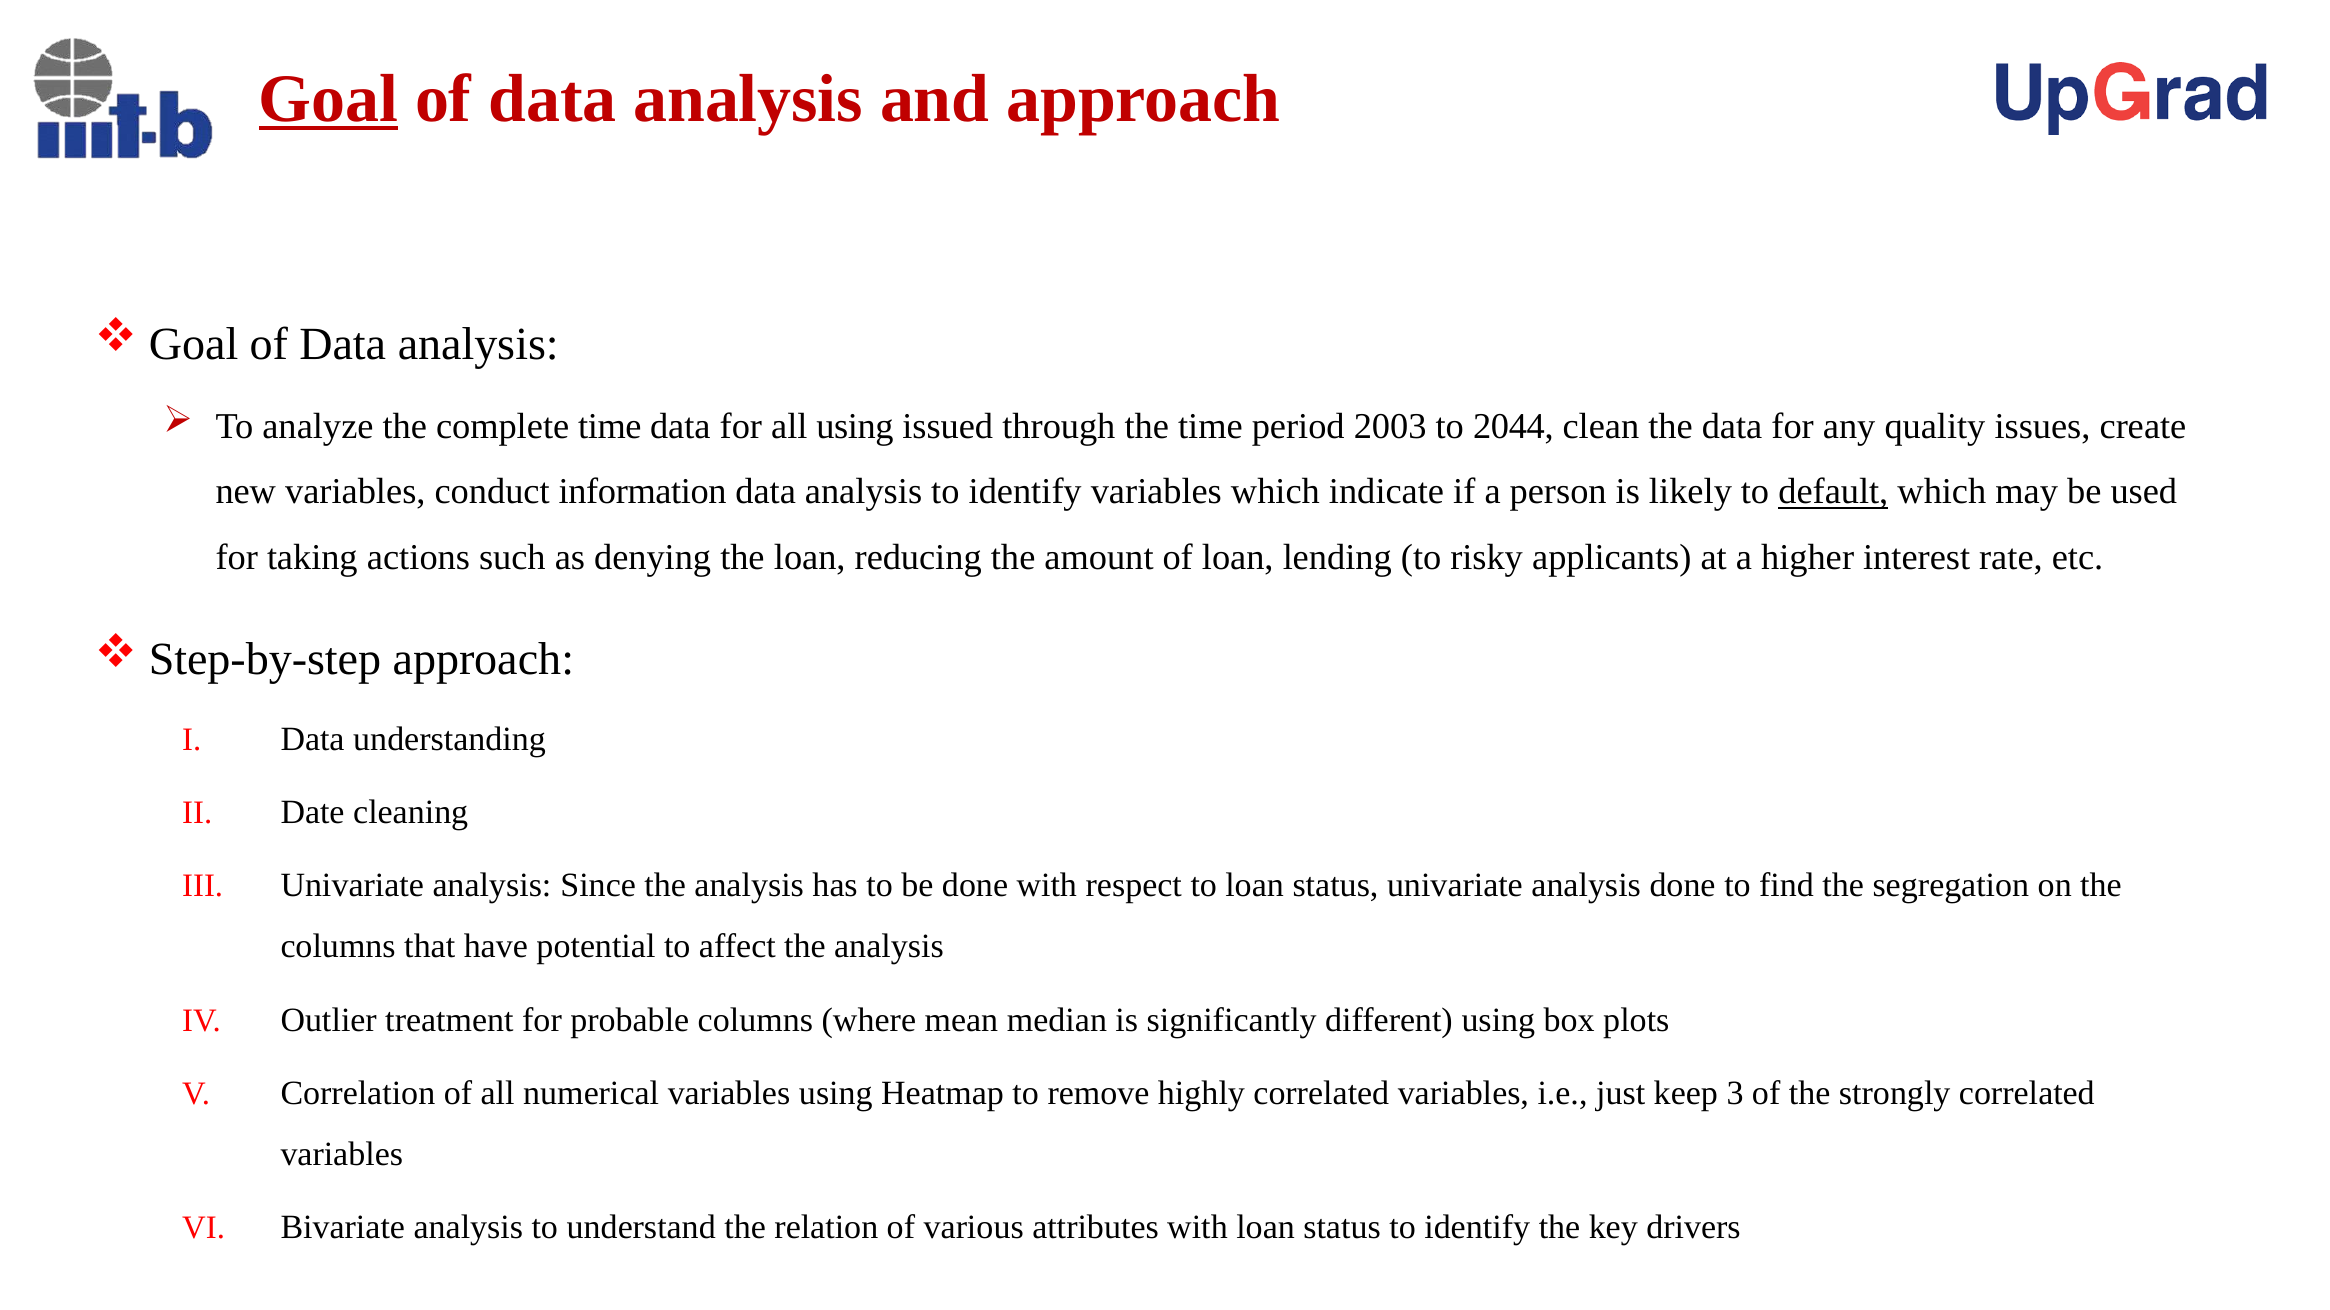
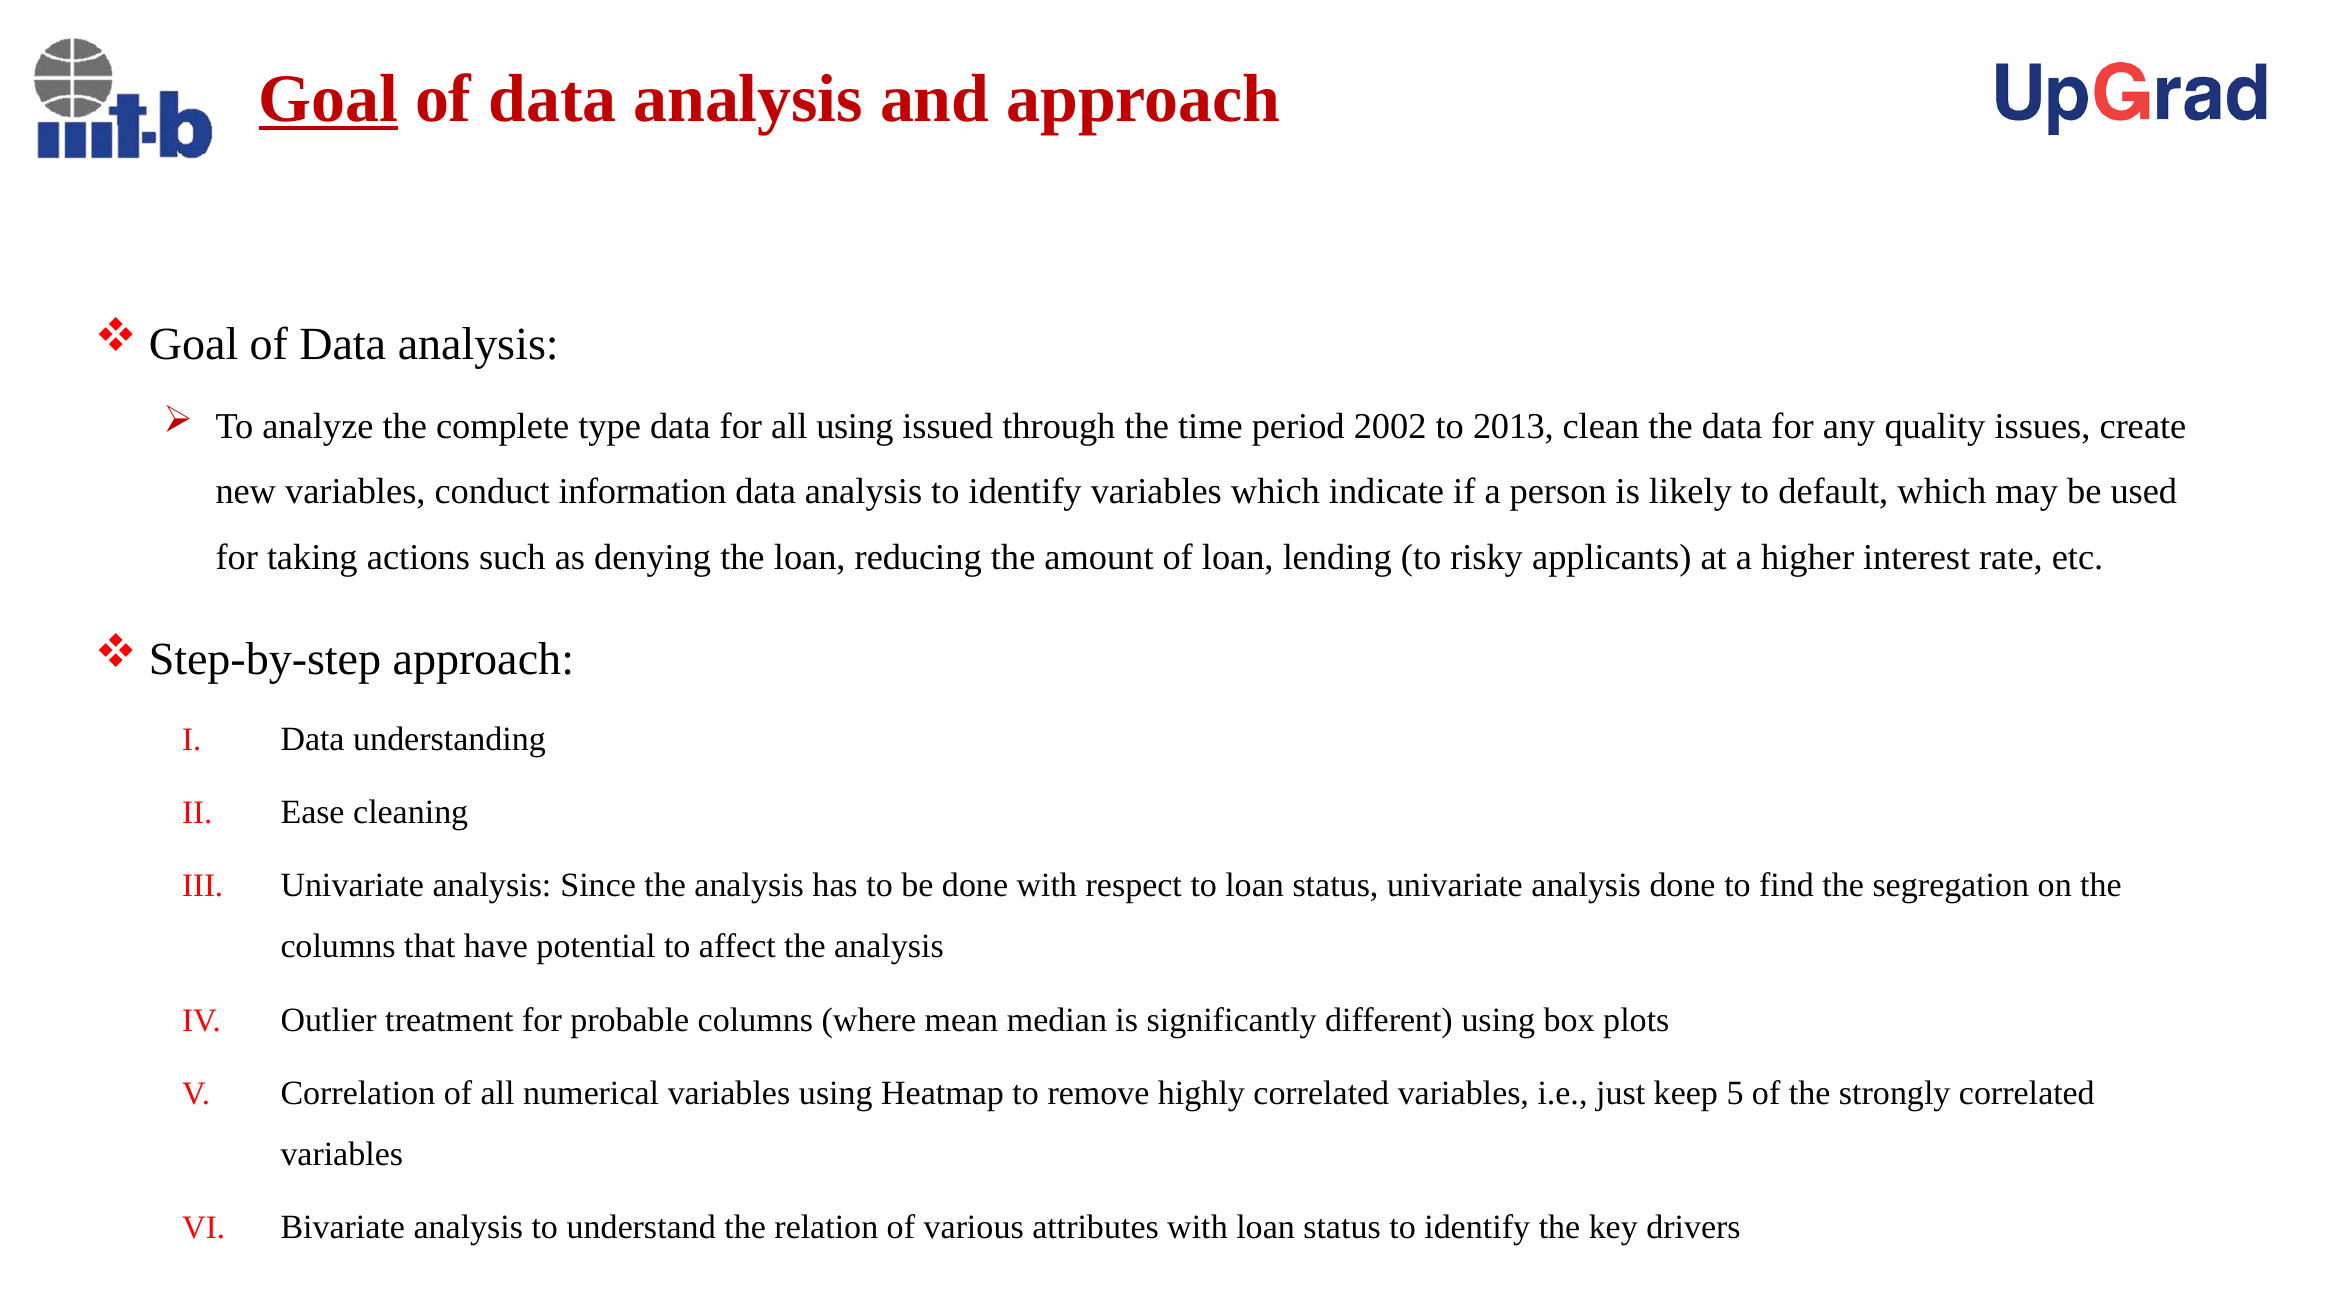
complete time: time -> type (610, 427)
2003: 2003 -> 2002 (1390, 427)
2044: 2044 -> 2013 (1513, 427)
default underline: present -> none (1833, 492)
Date: Date -> Ease (313, 813)
3: 3 -> 5 (1735, 1094)
